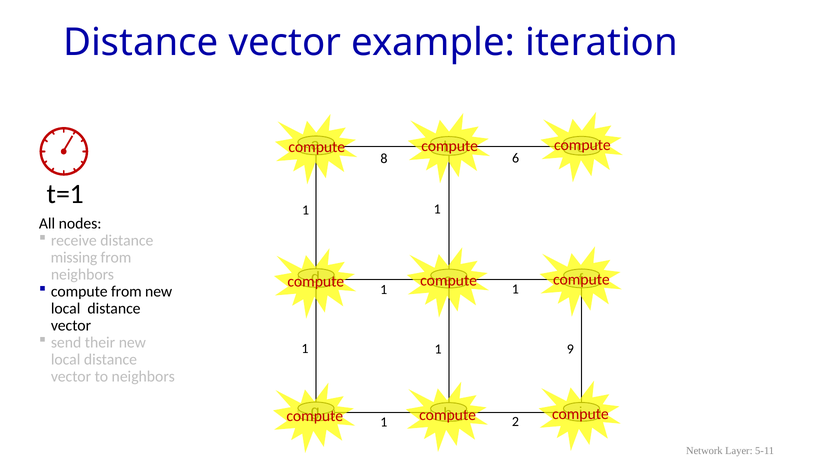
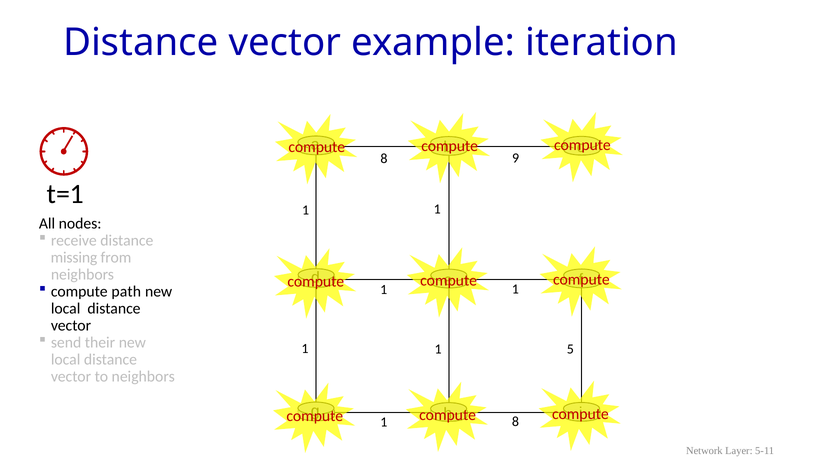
6: 6 -> 9 (516, 158)
compute from: from -> path (126, 291)
9: 9 -> 5 (570, 349)
1 2: 2 -> 8 (515, 421)
